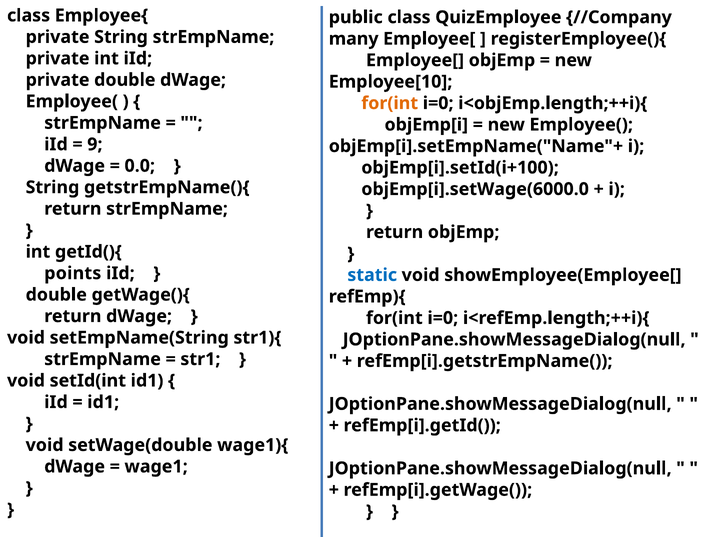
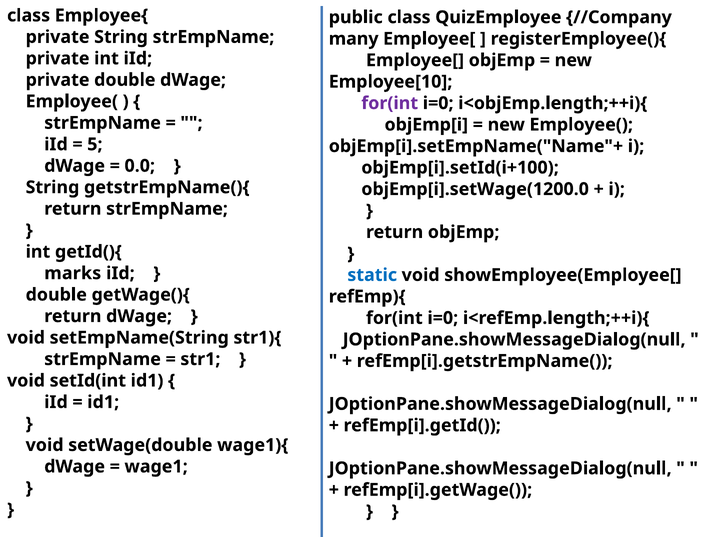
for(int colour: orange -> purple (390, 103)
9: 9 -> 5 (95, 144)
objEmp[i].setWage(6000.0: objEmp[i].setWage(6000.0 -> objEmp[i].setWage(1200.0 (475, 189)
points: points -> marks (73, 273)
